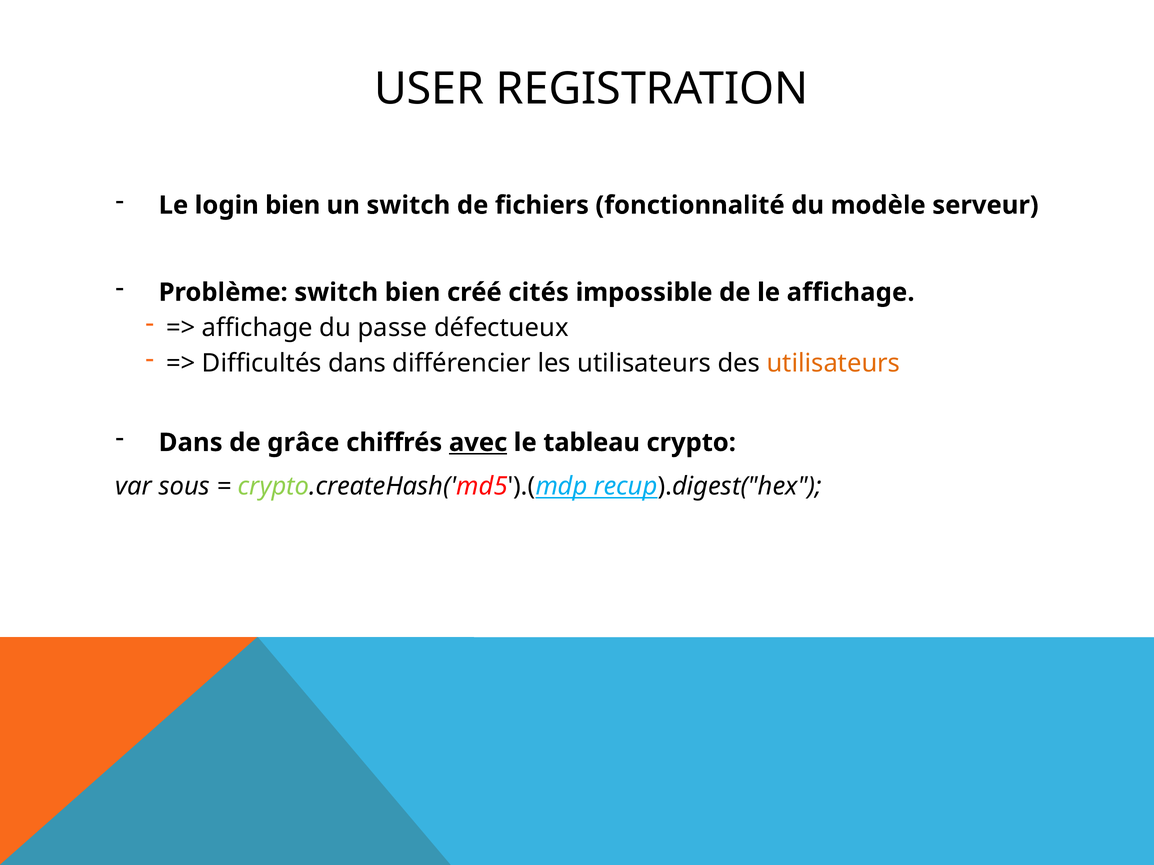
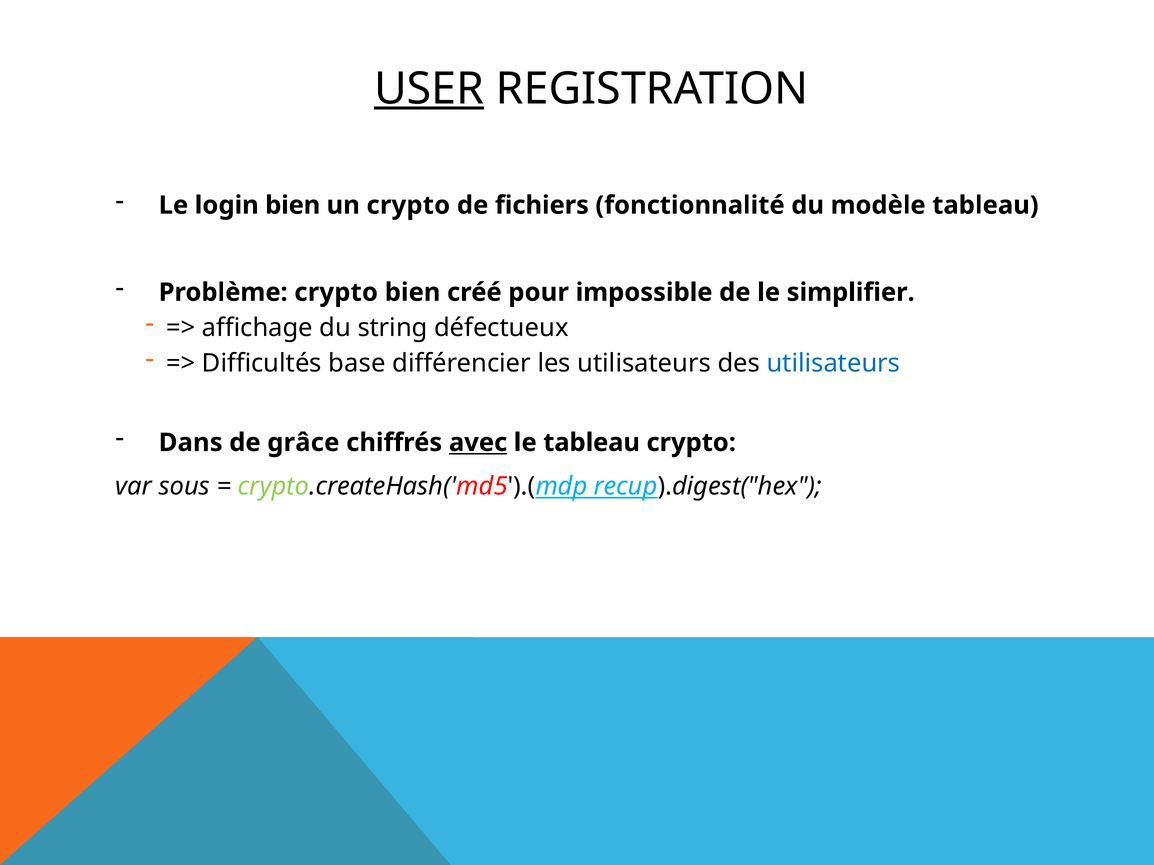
USER underline: none -> present (429, 89)
un switch: switch -> crypto (408, 205)
modèle serveur: serveur -> tableau (985, 205)
Problème switch: switch -> crypto (336, 293)
cités: cités -> pour (539, 293)
le affichage: affichage -> simplifier (851, 293)
passe: passe -> string (393, 328)
Difficultés dans: dans -> base (357, 364)
utilisateurs colour: orange -> blue (833, 364)
